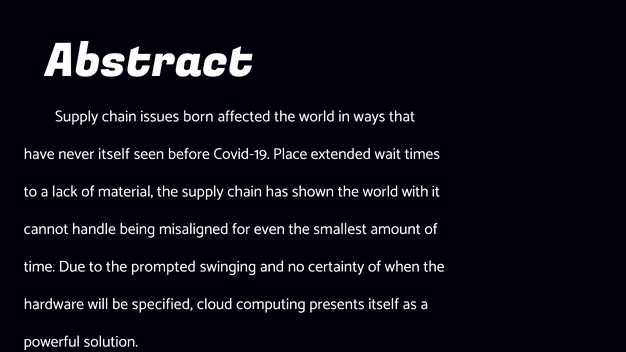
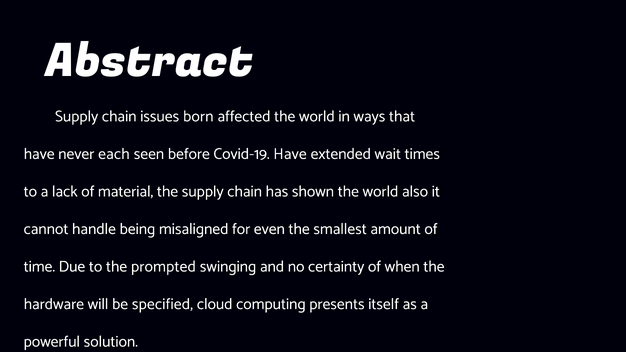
never itself: itself -> each (114, 154)
Covid-19 Place: Place -> Have (290, 154)
with: with -> also (415, 191)
